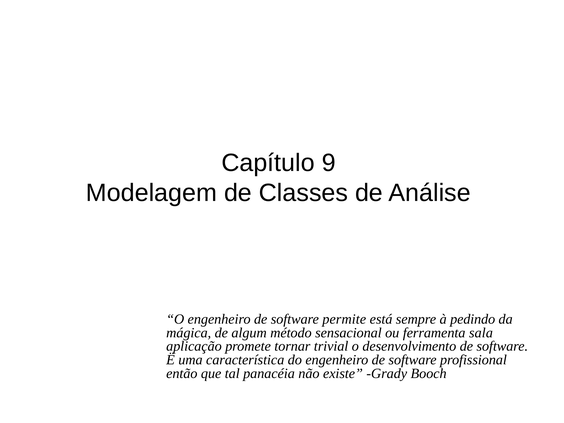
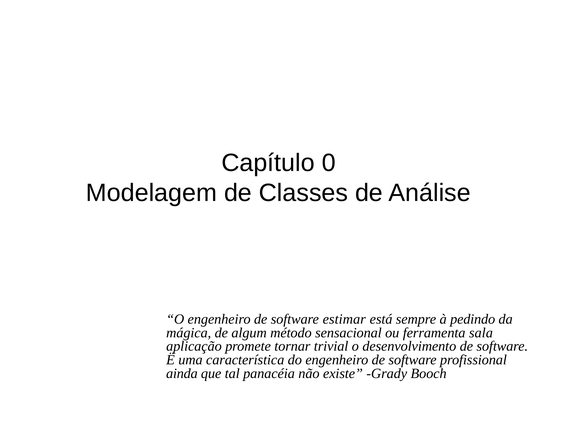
9: 9 -> 0 (329, 163)
permite: permite -> estimar (344, 319)
então: então -> ainda (182, 373)
